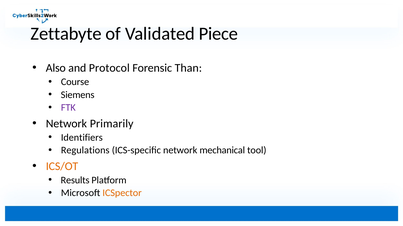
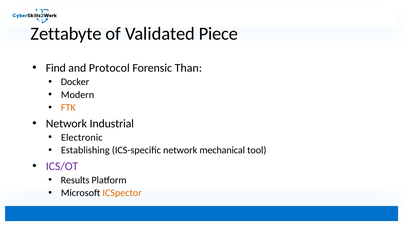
Also: Also -> Find (56, 68)
Course: Course -> Docker (75, 82)
Siemens: Siemens -> Modern (78, 95)
FTK colour: purple -> orange (68, 108)
Primarily: Primarily -> Industrial (112, 124)
Identifiers: Identifiers -> Electronic (82, 138)
Regulations: Regulations -> Establishing (85, 151)
ICS/OT colour: orange -> purple (62, 167)
